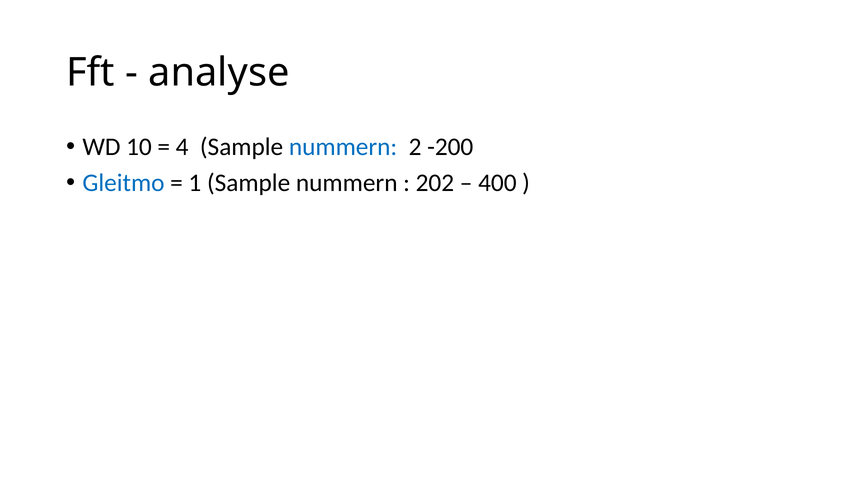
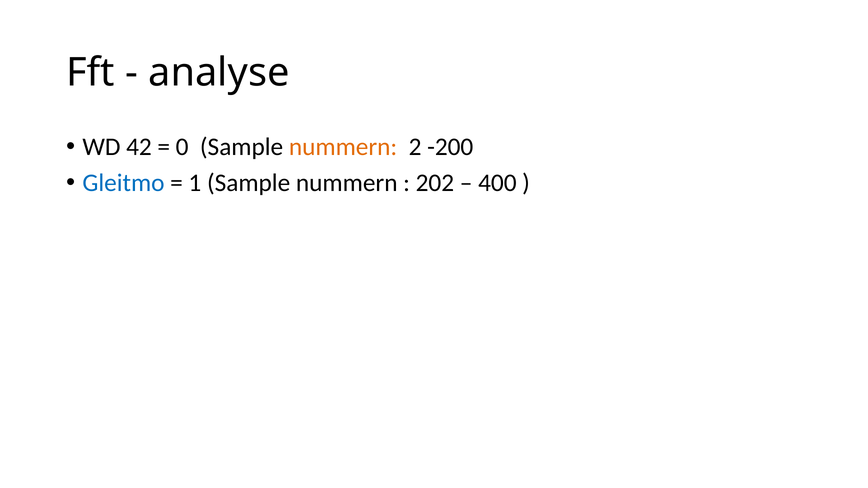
10: 10 -> 42 (139, 147)
4: 4 -> 0 (182, 147)
nummern colour: blue -> orange (343, 147)
